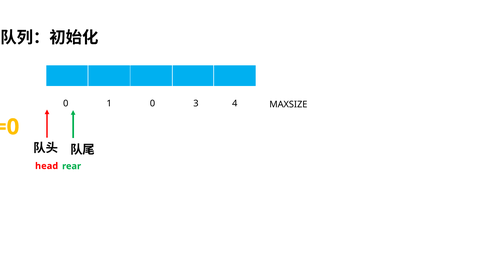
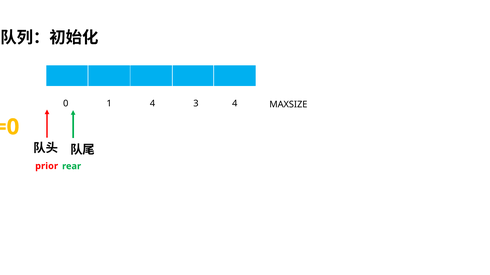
1 0: 0 -> 4 (153, 104)
head: head -> prior (47, 166)
